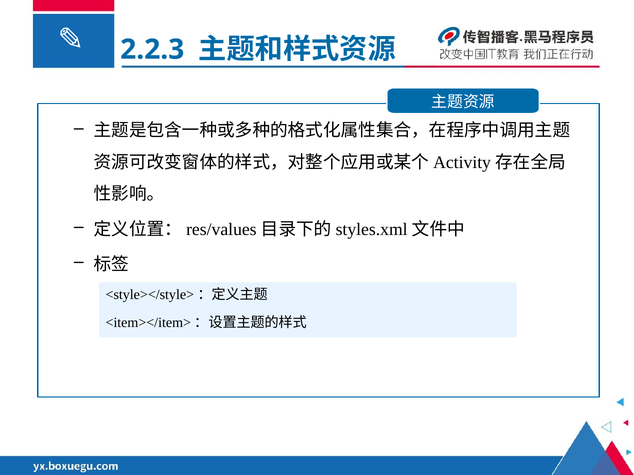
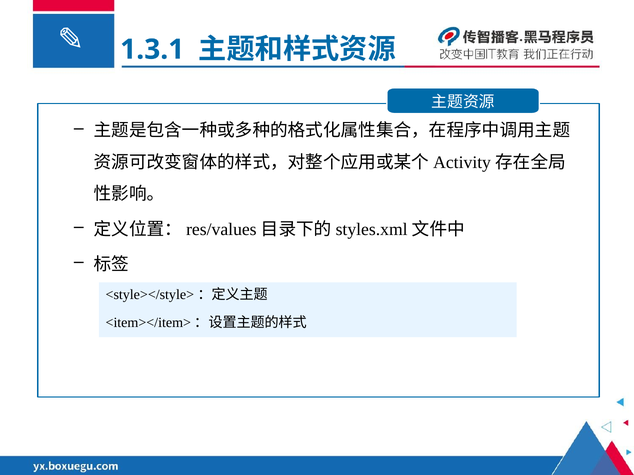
2.2.3: 2.2.3 -> 1.3.1 (152, 50)
